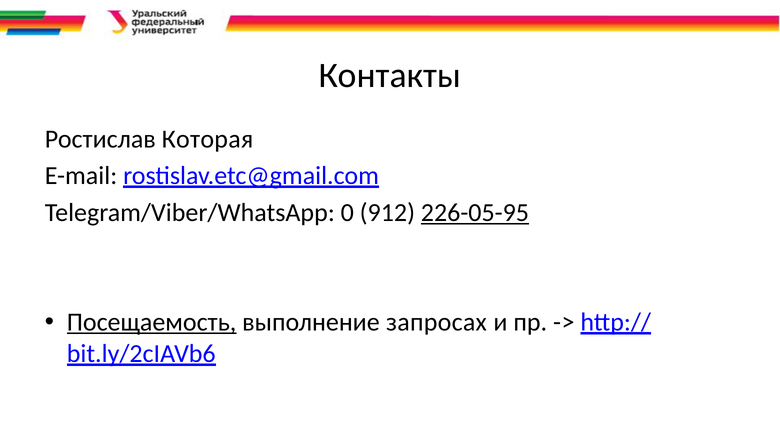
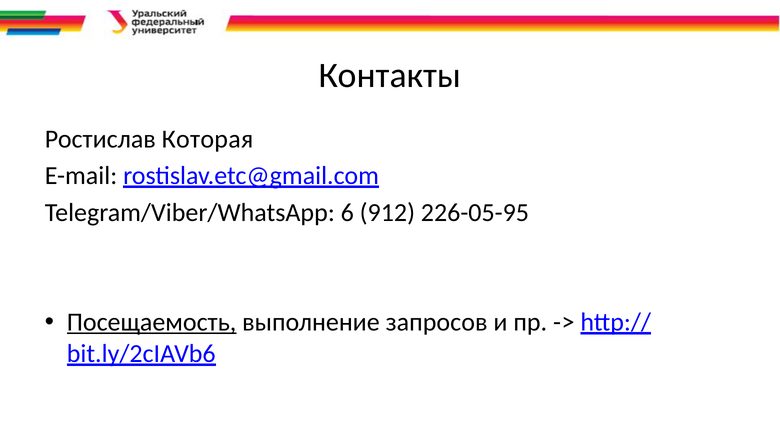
0: 0 -> 6 (347, 213)
226-05-95 underline: present -> none (475, 213)
запросах: запросах -> запросов (437, 322)
